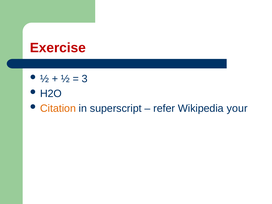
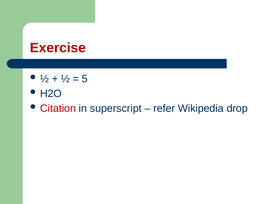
3: 3 -> 5 (85, 79)
Citation colour: orange -> red (58, 108)
your: your -> drop (237, 108)
